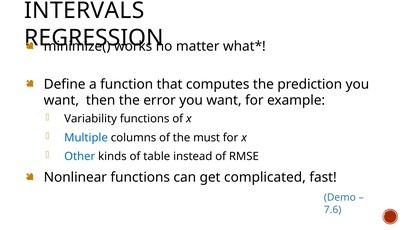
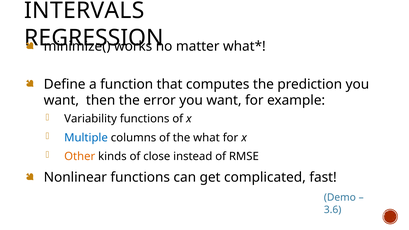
must: must -> what (207, 138)
Other colour: blue -> orange (80, 156)
table: table -> close (157, 156)
7.6: 7.6 -> 3.6 (333, 210)
